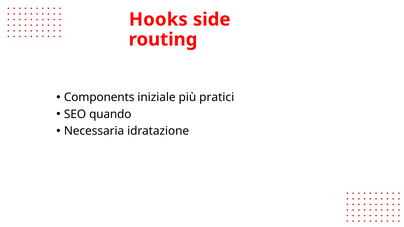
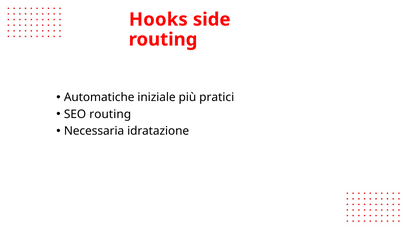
Components: Components -> Automatiche (99, 97)
SEO quando: quando -> routing (110, 114)
